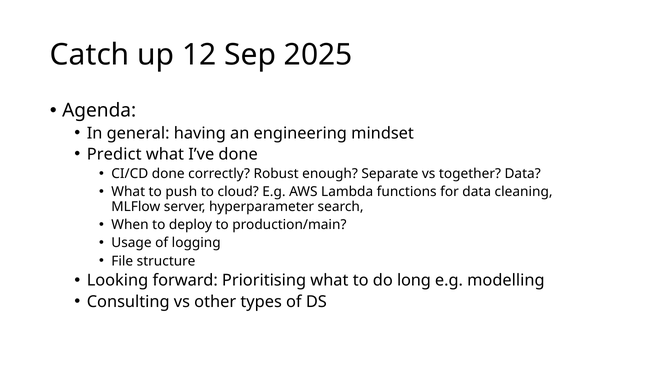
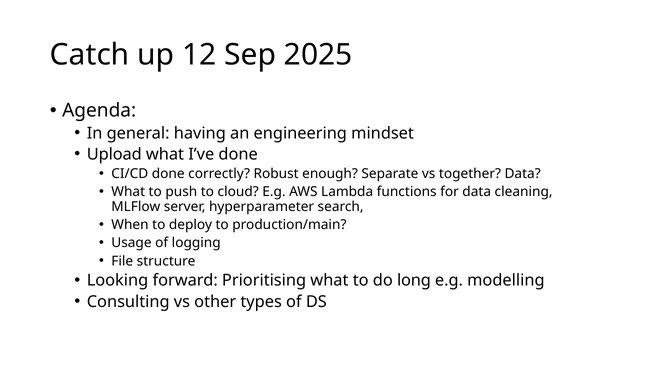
Predict: Predict -> Upload (114, 154)
